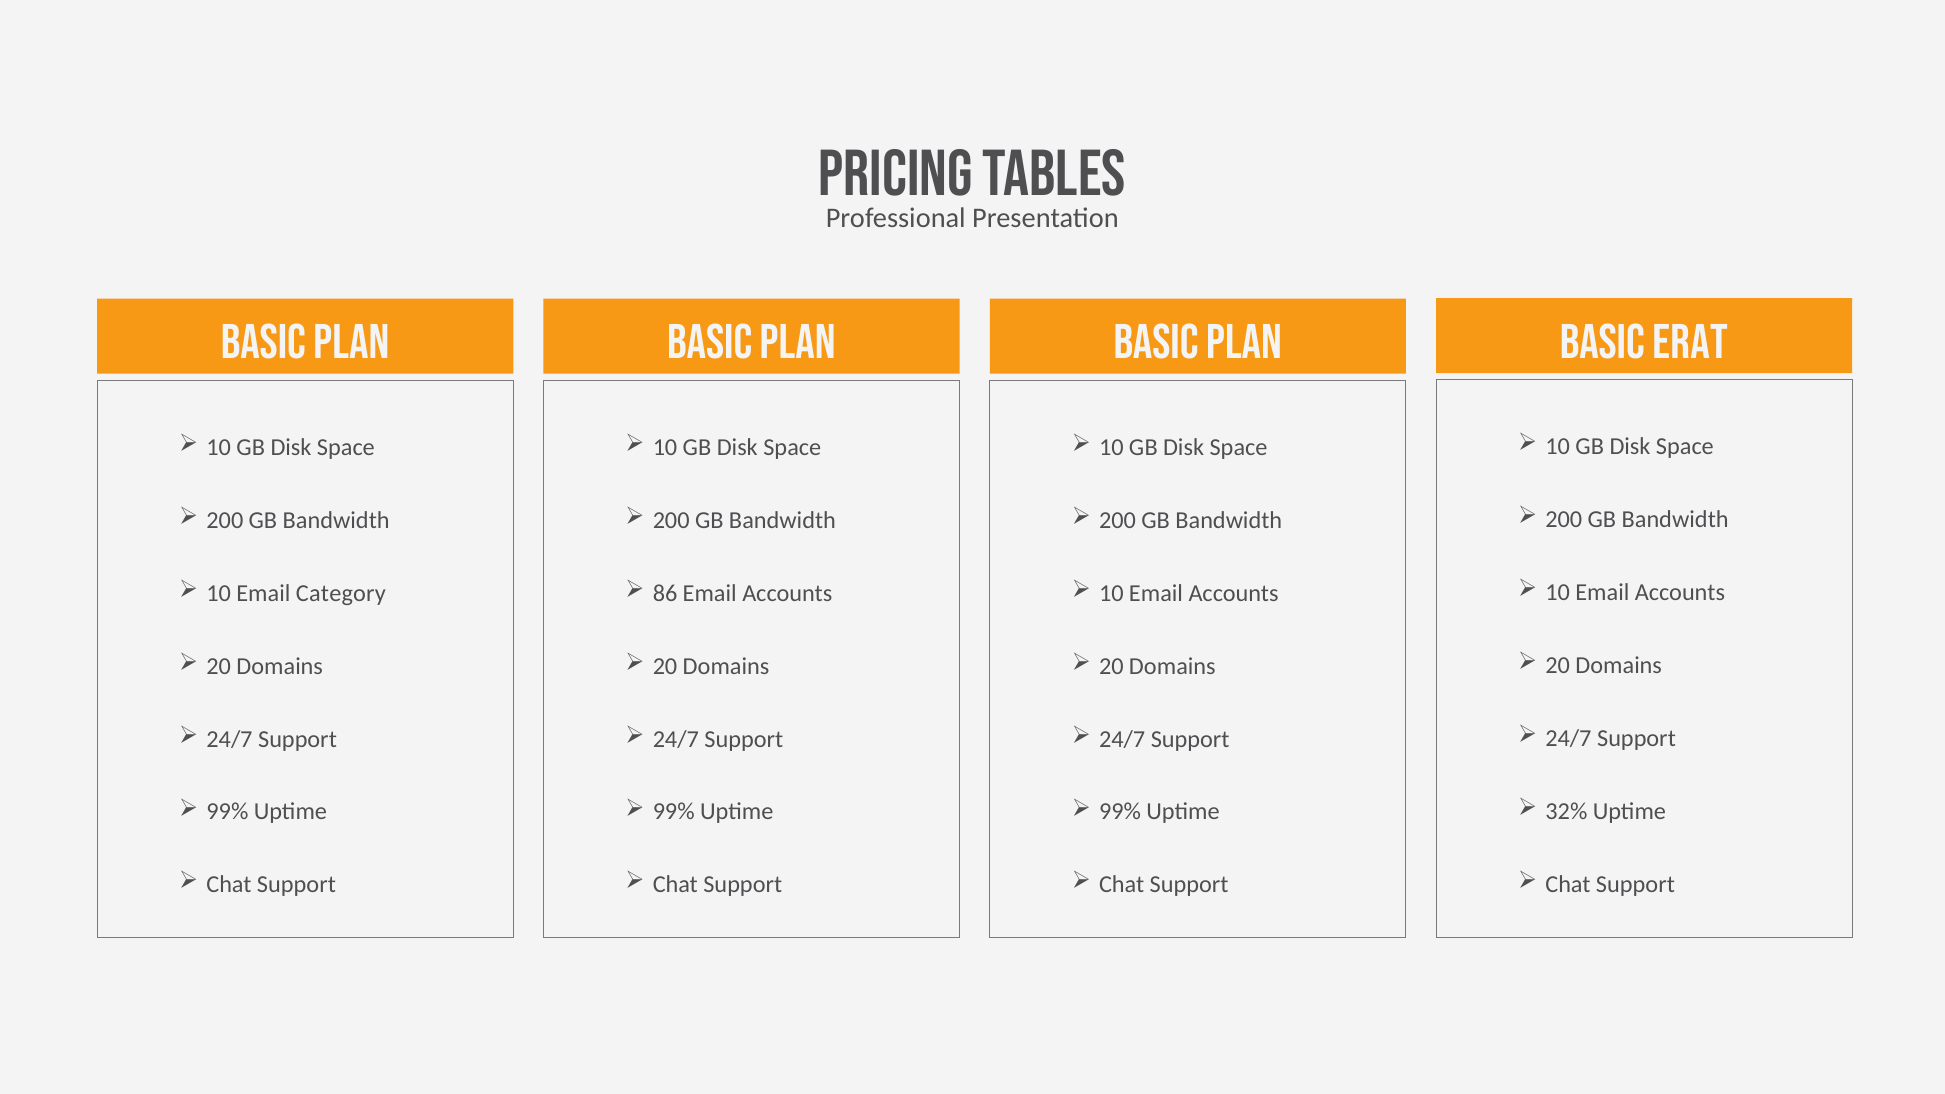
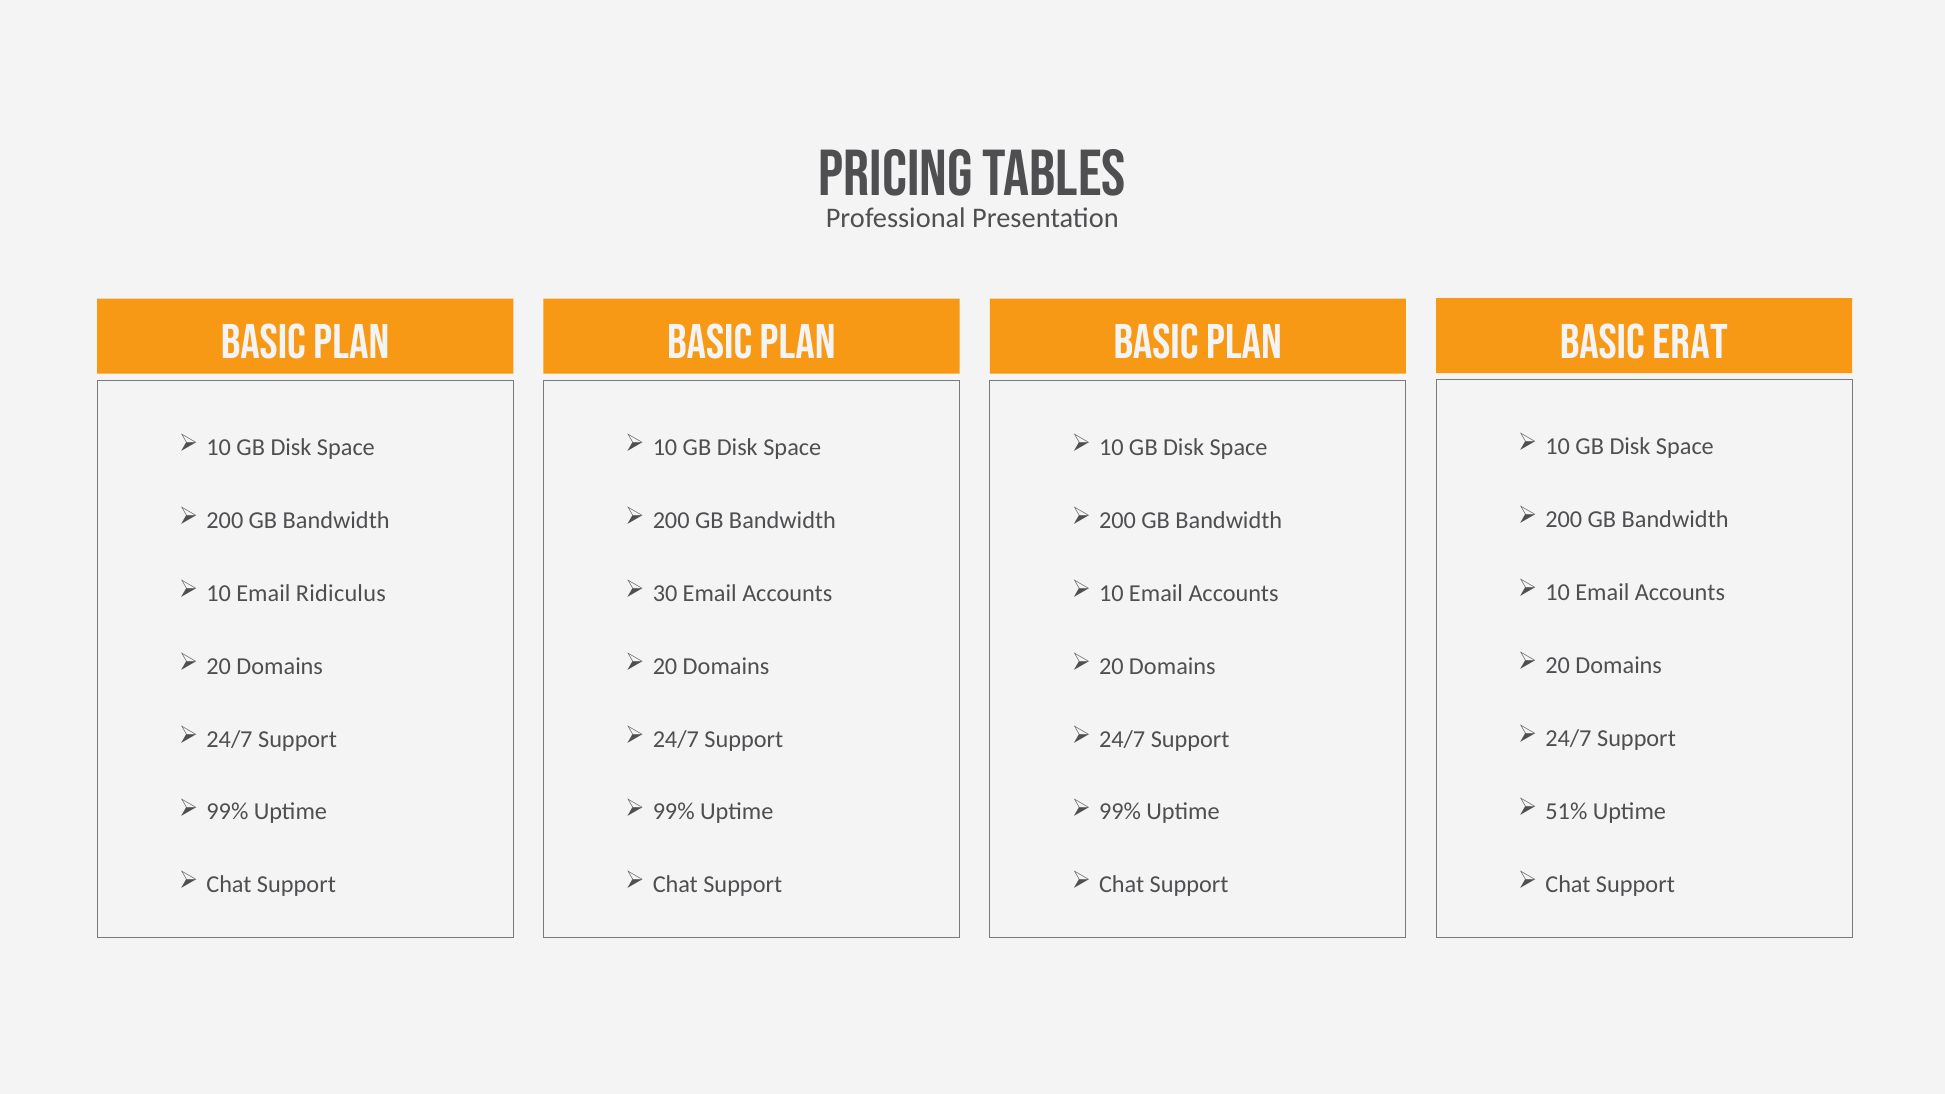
Category: Category -> Ridiculus (341, 593)
86: 86 -> 30 (665, 593)
32%: 32% -> 51% (1566, 812)
